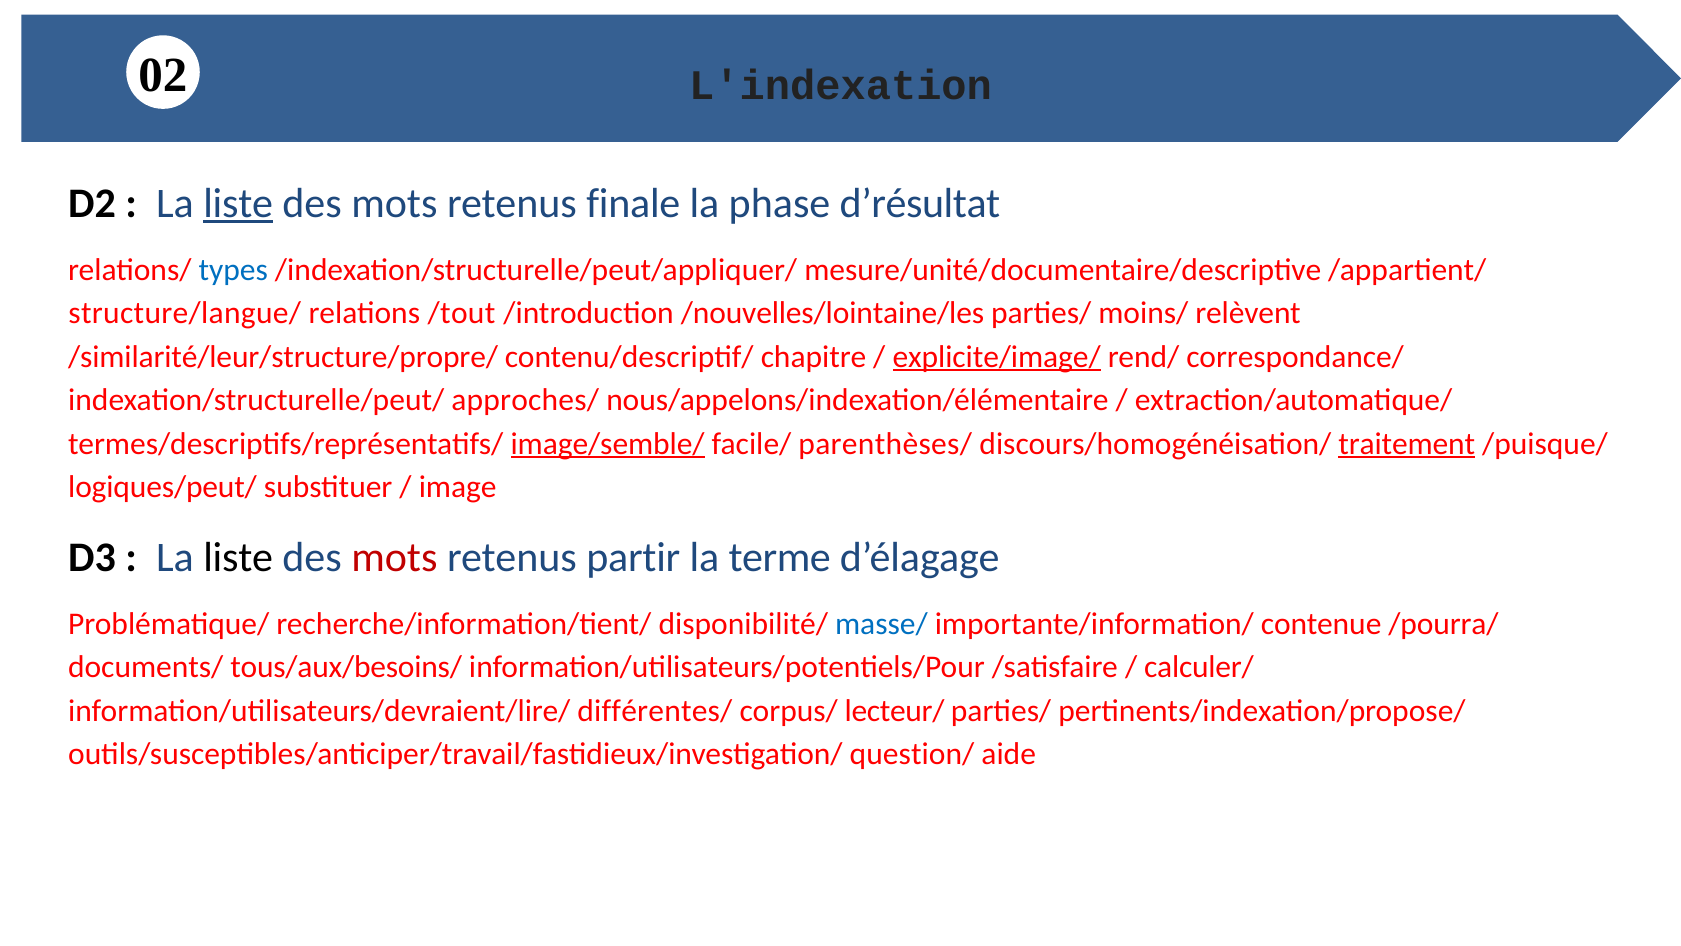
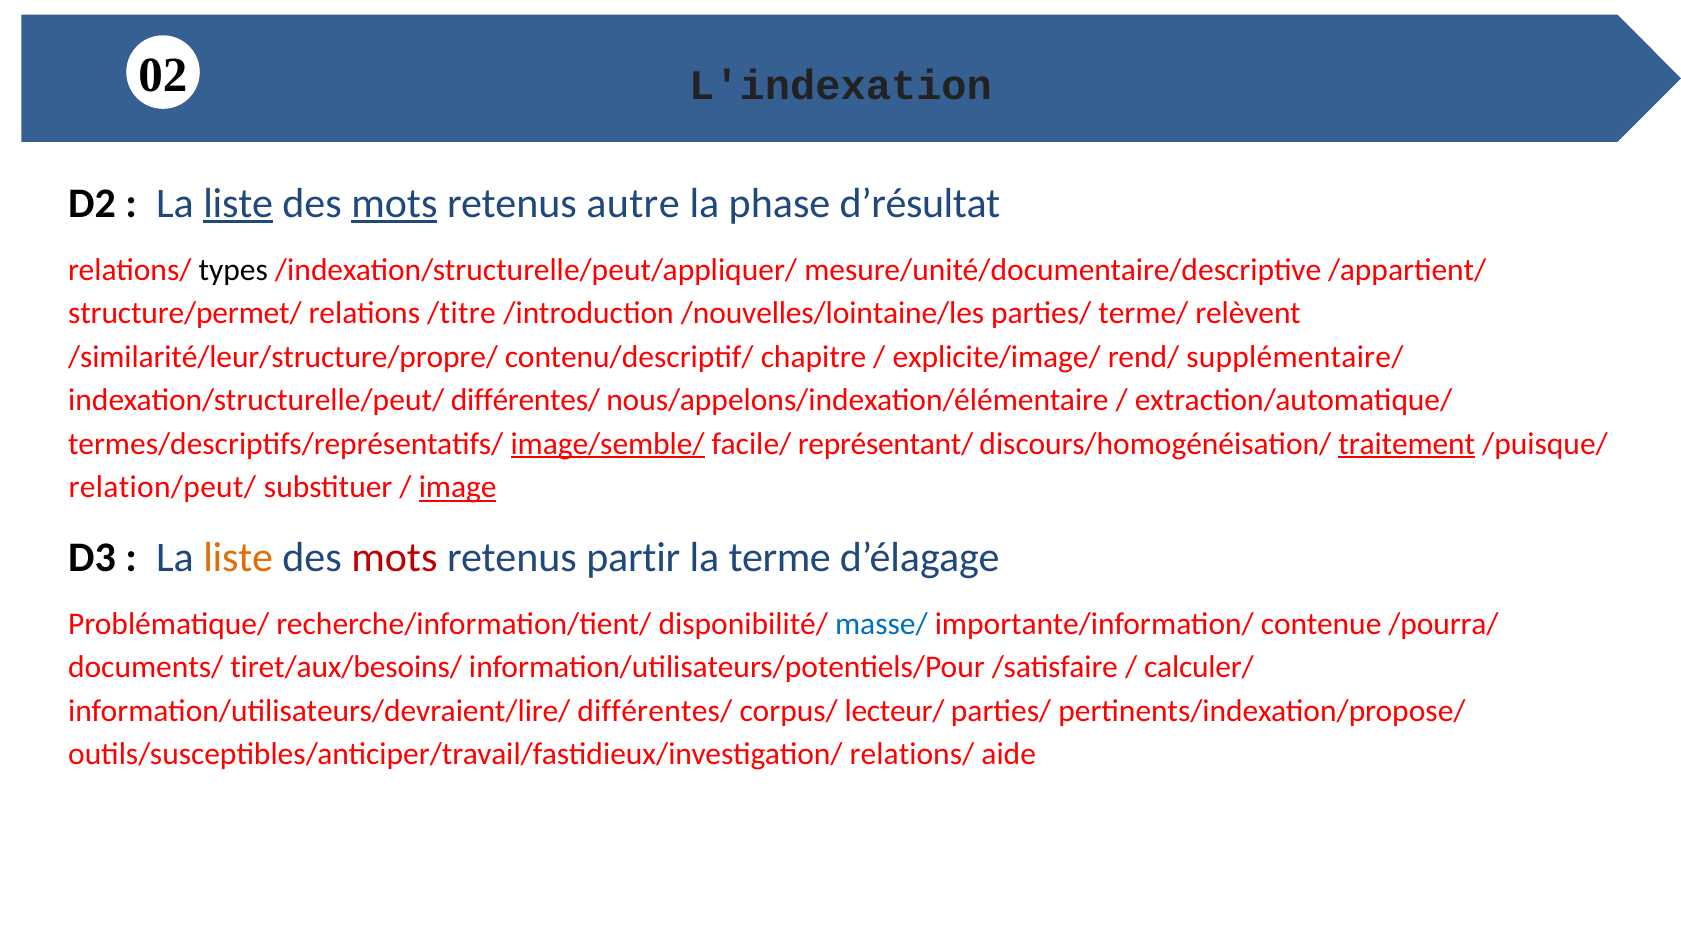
mots underline: none -> present (394, 203)
finale: finale -> autre (633, 203)
types colour: blue -> black (233, 270)
structure/langue/: structure/langue/ -> structure/permet/ (185, 313)
/tout: /tout -> /titre (462, 313)
moins/: moins/ -> terme/ (1143, 313)
explicite/image/ underline: present -> none (997, 357)
correspondance/: correspondance/ -> supplémentaire/ (1295, 357)
indexation/structurelle/peut/ approches/: approches/ -> différentes/ (525, 400)
parenthèses/: parenthèses/ -> représentant/ (886, 444)
logiques/peut/: logiques/peut/ -> relation/peut/ (162, 487)
image underline: none -> present (458, 487)
liste colour: black -> orange (238, 557)
tous/aux/besoins/: tous/aux/besoins/ -> tiret/aux/besoins/ (346, 667)
outils/susceptibles/anticiper/travail/fastidieux/investigation/ question/: question/ -> relations/ (912, 754)
